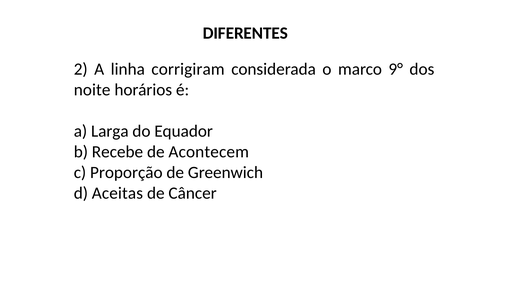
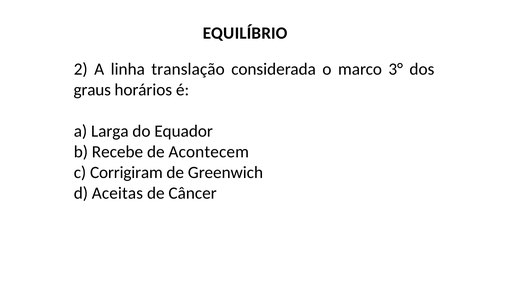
DIFERENTES: DIFERENTES -> EQUILÍBRIO (245, 33)
corrigiram: corrigiram -> translação (188, 69)
9°: 9° -> 3° (396, 69)
noite: noite -> graus (92, 90)
Proporção: Proporção -> Corrigiram (126, 173)
